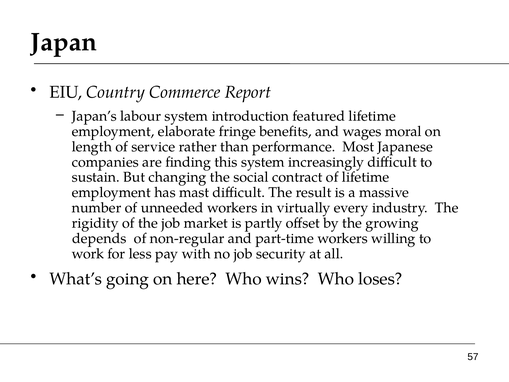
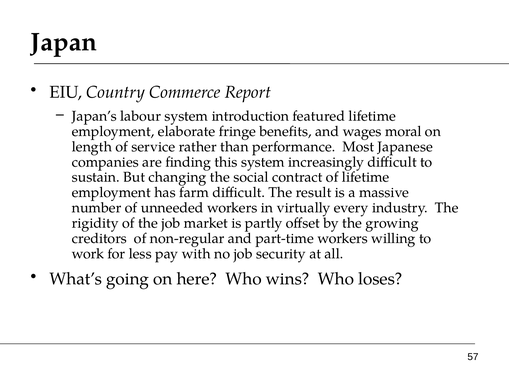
mast: mast -> farm (194, 192)
depends: depends -> creditors (99, 238)
